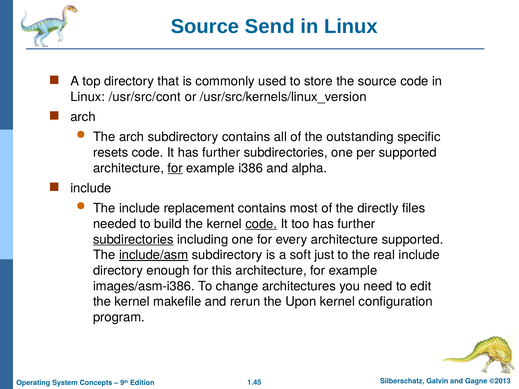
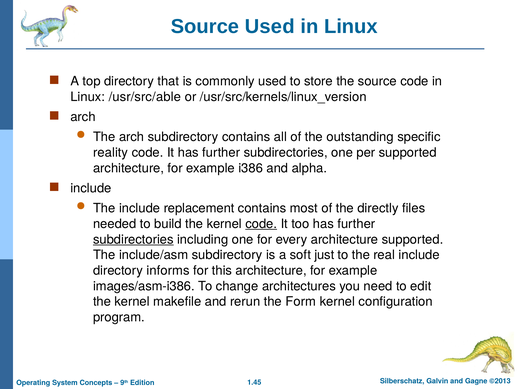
Source Send: Send -> Used (270, 27)
/usr/src/cont: /usr/src/cont -> /usr/src/able (145, 97)
resets: resets -> reality (111, 153)
for underline: present -> none (175, 168)
include/asm underline: present -> none (154, 255)
enough: enough -> informs (168, 271)
Upon: Upon -> Form (301, 302)
